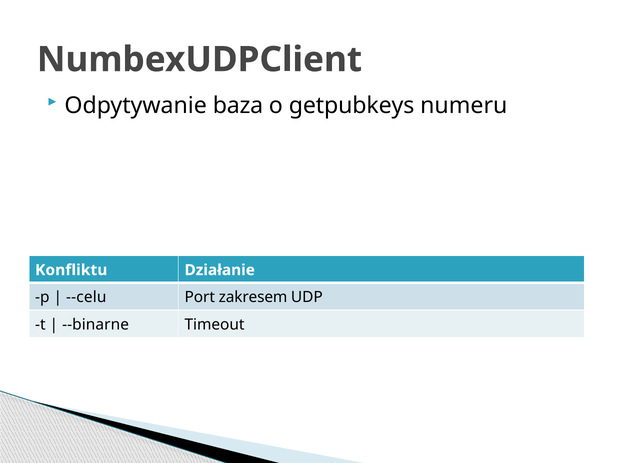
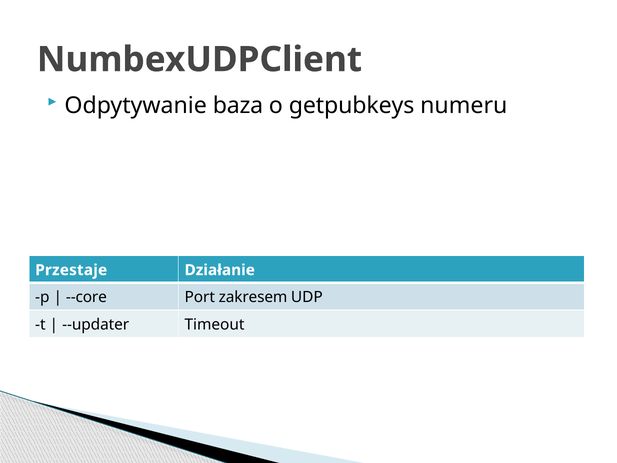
Konfliktu: Konfliktu -> Przestaje (71, 270)
--celu: --celu -> --core (86, 297)
--binarne: --binarne -> --updater (96, 324)
